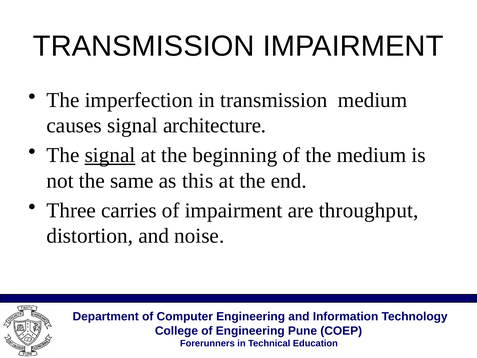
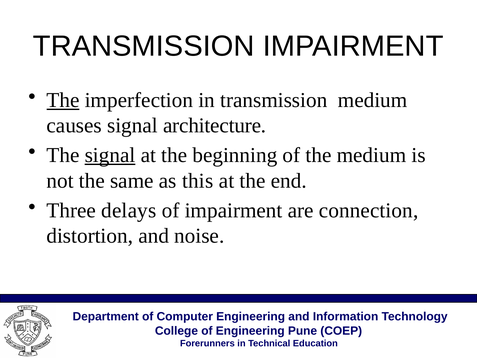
The underline: none -> present (63, 100)
carries: carries -> delays (129, 210)
throughput: throughput -> connection (369, 210)
